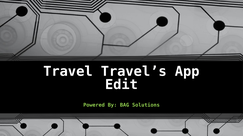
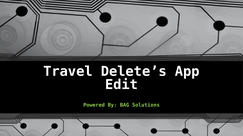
Travel’s: Travel’s -> Delete’s (134, 72)
